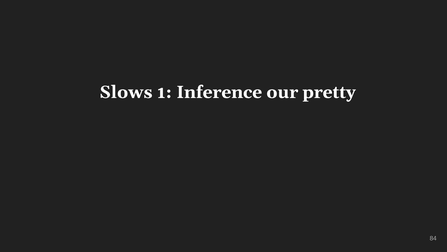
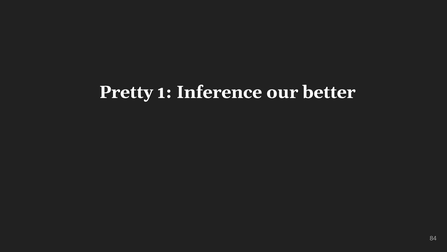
Slows: Slows -> Pretty (126, 92)
pretty: pretty -> better (329, 92)
